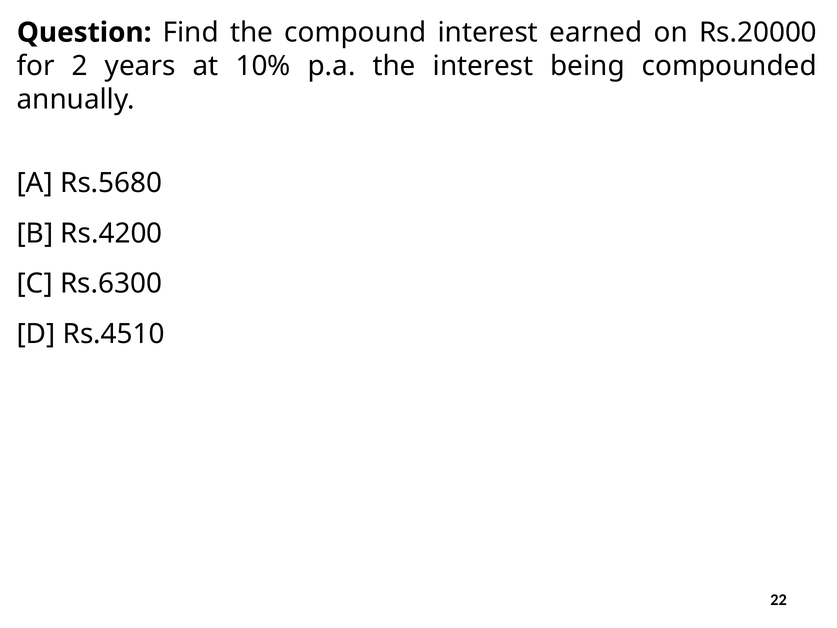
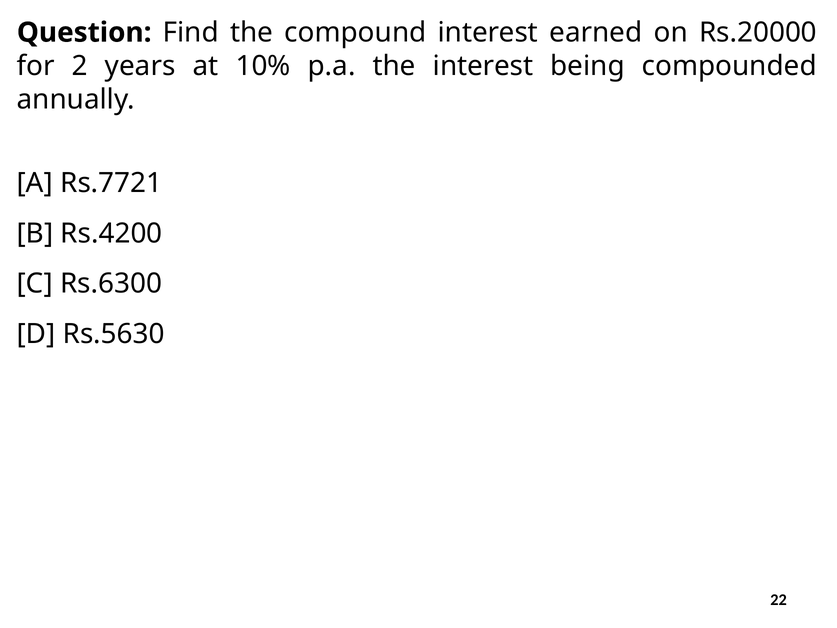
Rs.5680: Rs.5680 -> Rs.7721 (111, 183)
Rs.4510: Rs.4510 -> Rs.5630 (114, 334)
